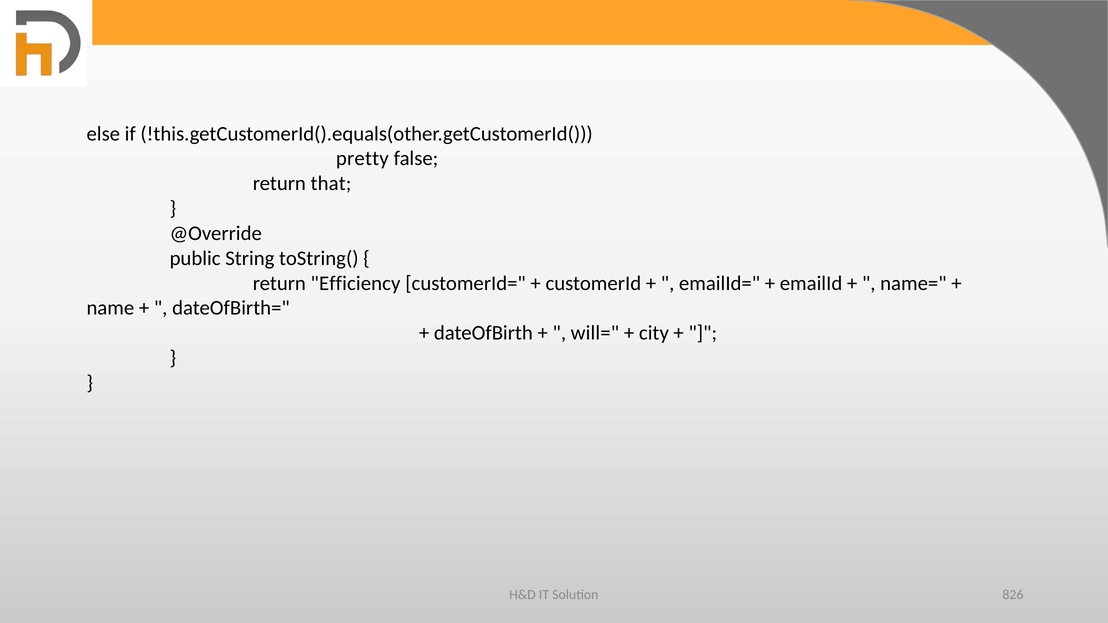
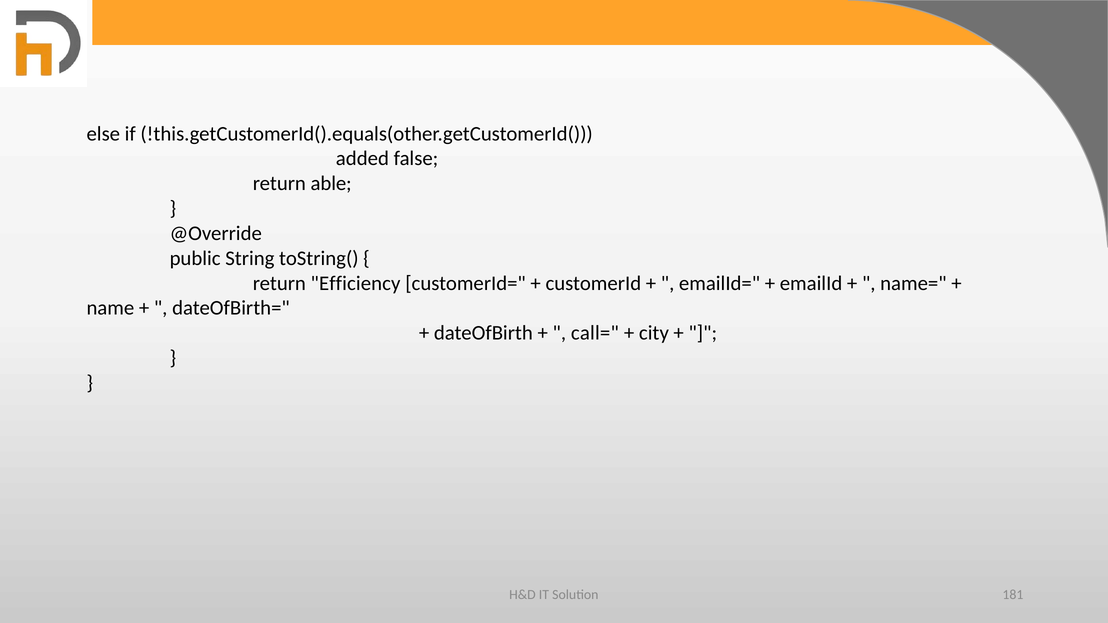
pretty: pretty -> added (362, 159)
that: that -> able (331, 184)
will=: will= -> call= (595, 333)
826: 826 -> 181 (1013, 595)
